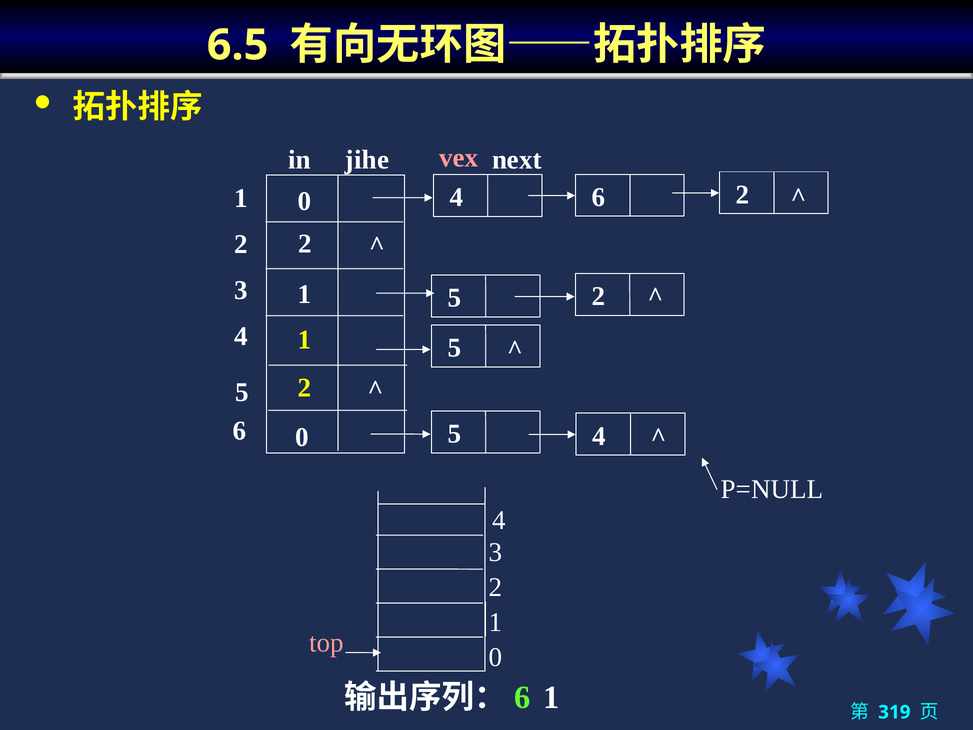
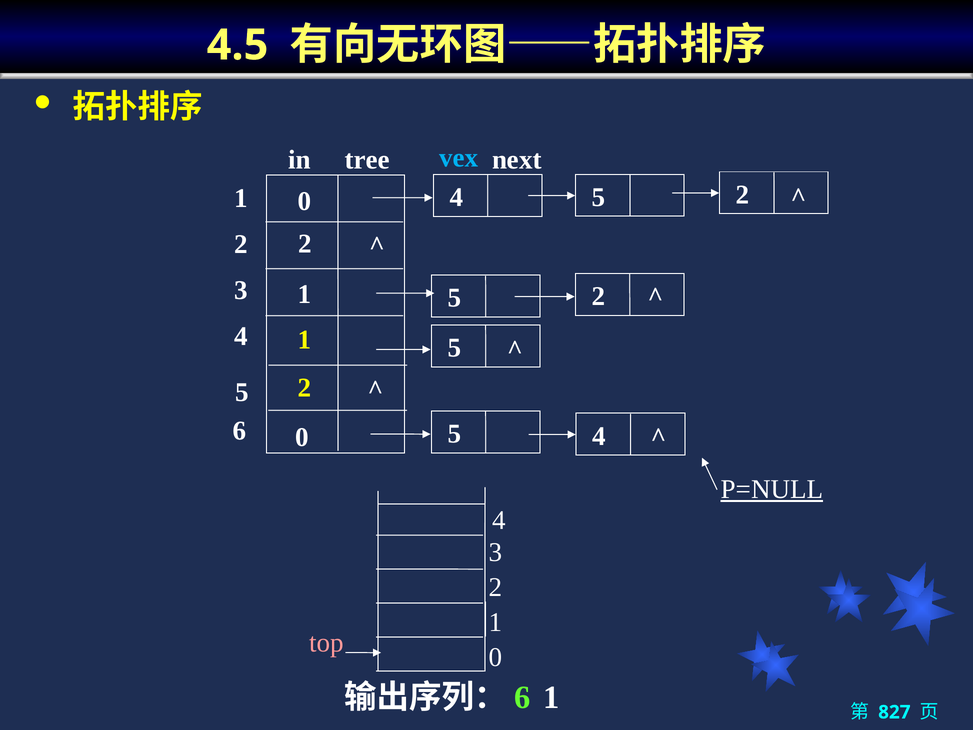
6.5: 6.5 -> 4.5 (238, 45)
vex colour: pink -> light blue (459, 158)
jihe: jihe -> tree (367, 160)
6: 6 -> 5 (599, 197)
P=NULL underline: none -> present (772, 489)
319: 319 -> 827 (894, 712)
